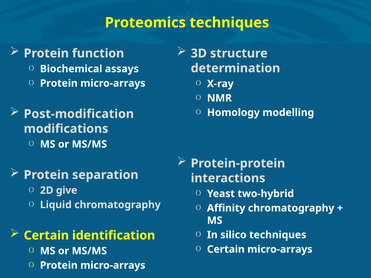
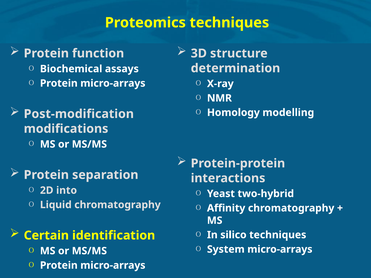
give: give -> into (67, 191)
Certain: Certain -> System (226, 250)
